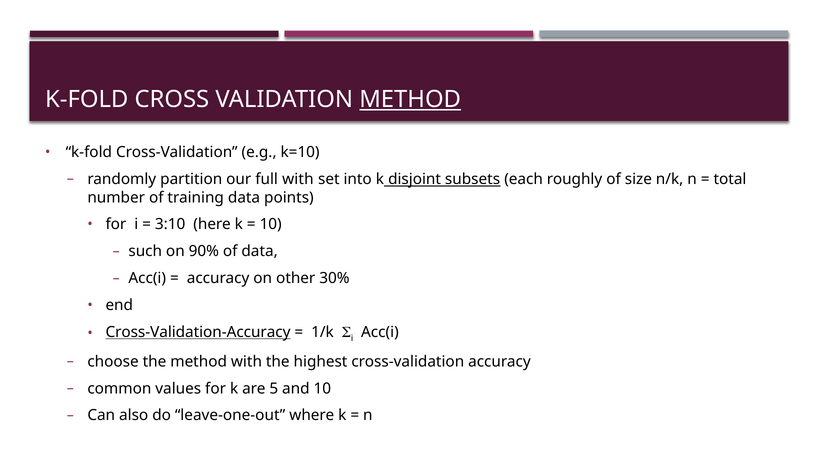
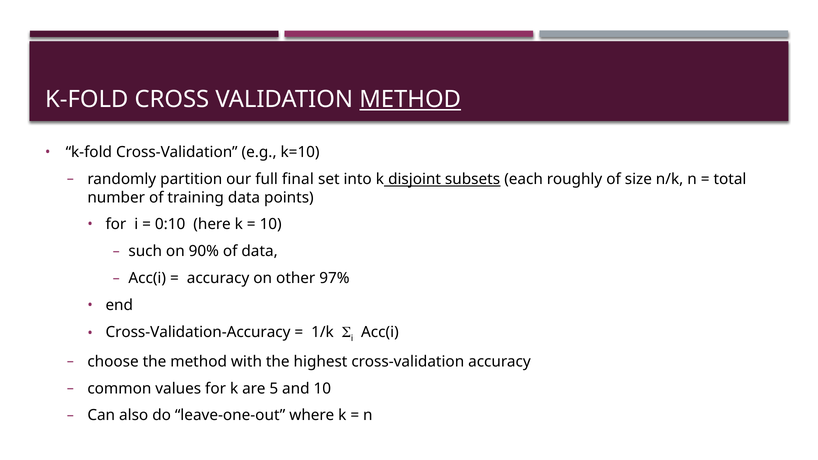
full with: with -> final (298, 179)
3:10: 3:10 -> 0:10 (170, 224)
30%: 30% -> 97% (334, 278)
Cross-Validation-Accuracy underline: present -> none (198, 332)
